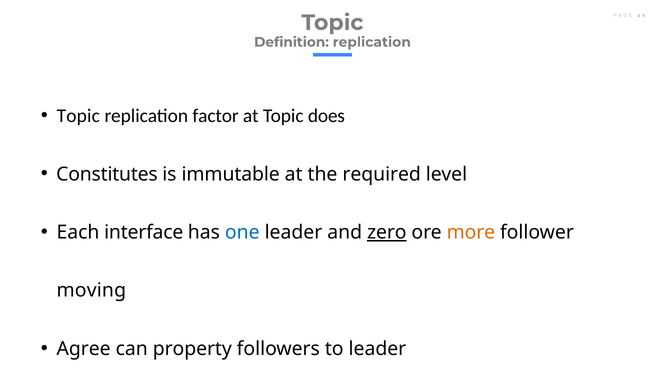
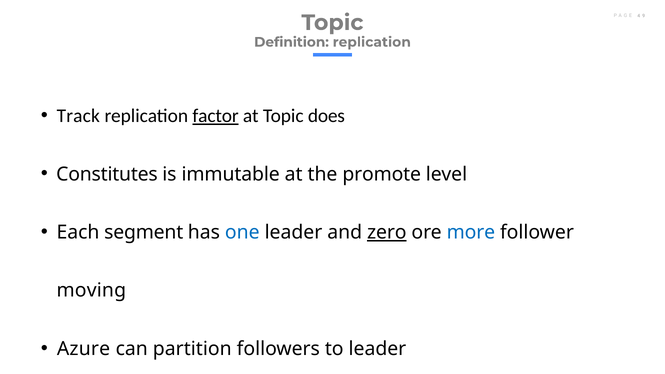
Topic: Topic -> Track (78, 116)
factor underline: none -> present (216, 116)
required: required -> promote (382, 174)
interface: interface -> segment (144, 232)
more colour: orange -> blue (471, 232)
Agree: Agree -> Azure (83, 349)
property: property -> partition (192, 349)
